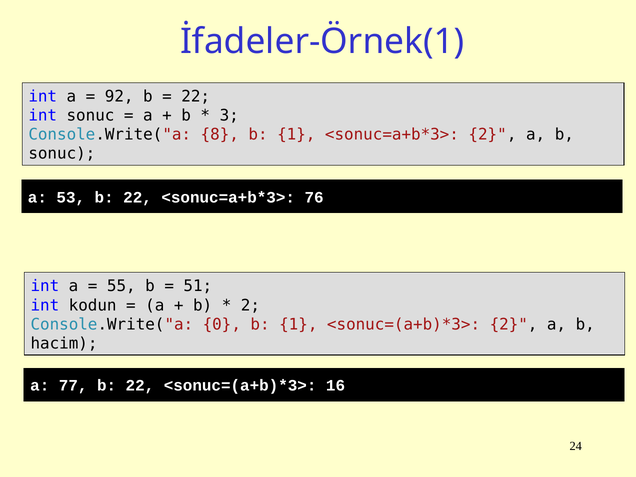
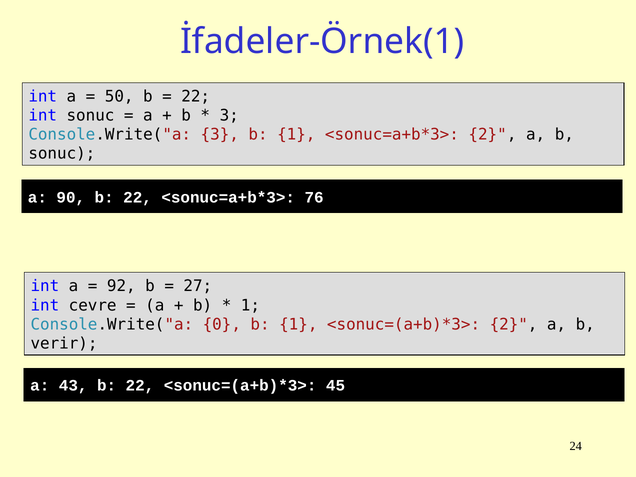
92: 92 -> 50 (119, 96)
Console.Write("a 8: 8 -> 3 (220, 135)
53: 53 -> 90 (71, 197)
55: 55 -> 92 (121, 286)
51: 51 -> 27 (198, 286)
kodun: kodun -> cevre (93, 305)
2: 2 -> 1 (250, 305)
hacim: hacim -> verir (64, 343)
77: 77 -> 43 (73, 386)
16: 16 -> 45 (336, 386)
